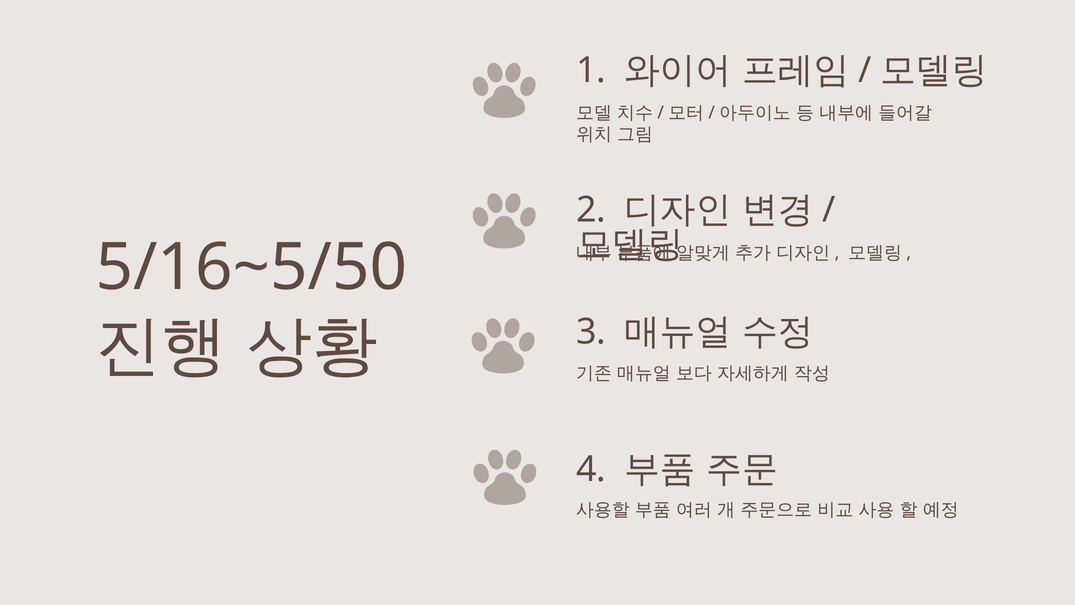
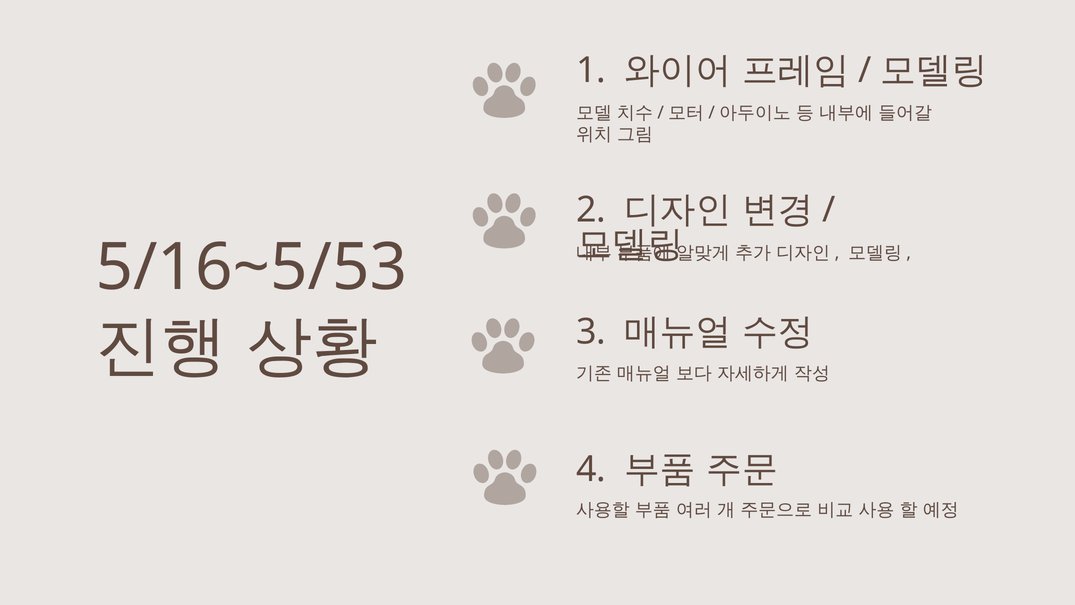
5/16~5/50: 5/16~5/50 -> 5/16~5/53 (251, 268)
